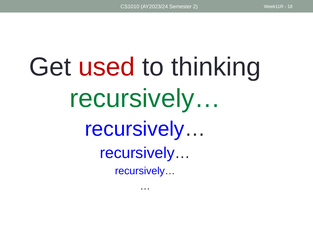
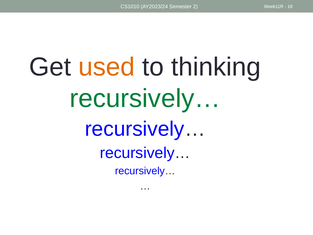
used colour: red -> orange (107, 67)
